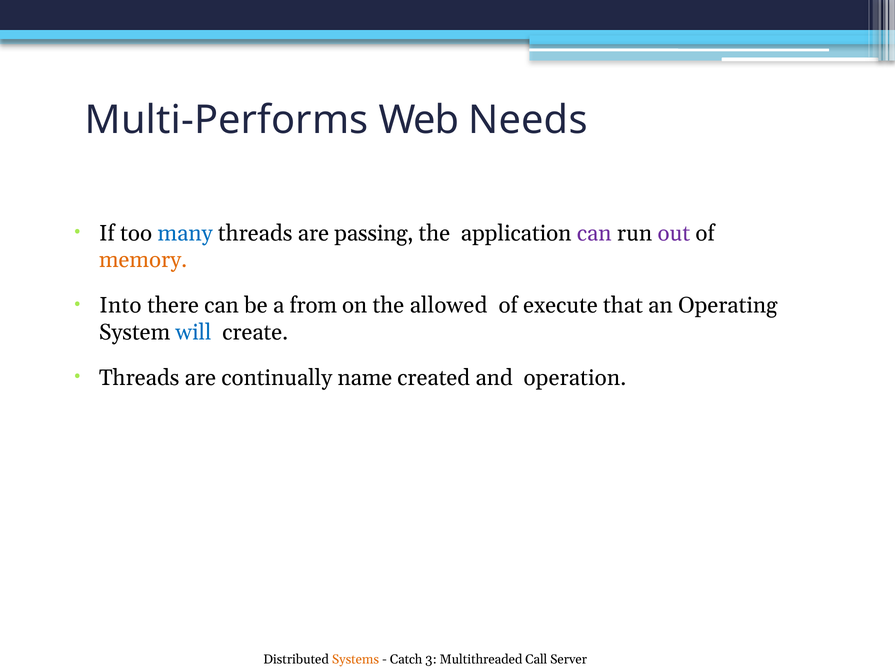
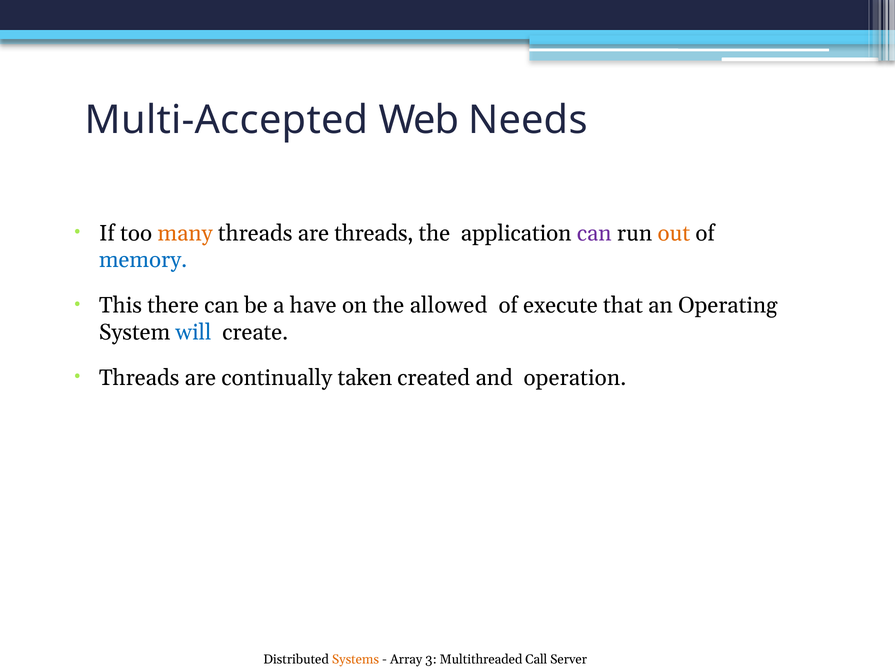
Multi-Performs: Multi-Performs -> Multi-Accepted (227, 120)
many colour: blue -> orange (185, 233)
are passing: passing -> threads (374, 233)
out colour: purple -> orange (674, 233)
memory colour: orange -> blue (143, 260)
Into: Into -> This (120, 306)
from: from -> have (313, 306)
name: name -> taken (365, 378)
Catch: Catch -> Array (406, 660)
